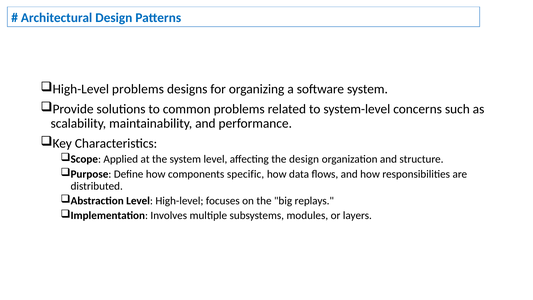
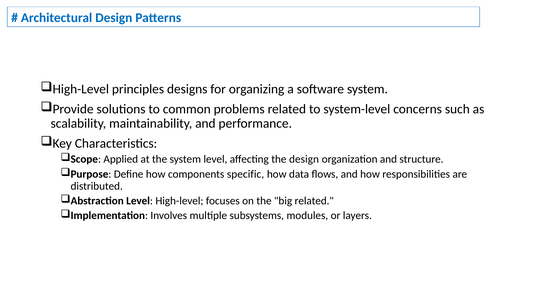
High-Level problems: problems -> principles (138, 89)
big replays: replays -> related (314, 201)
